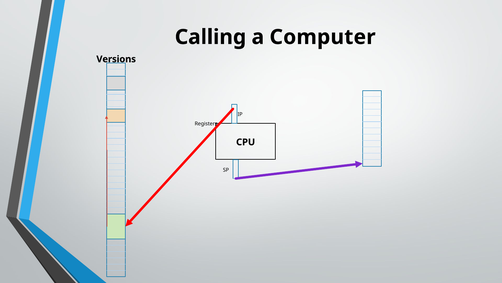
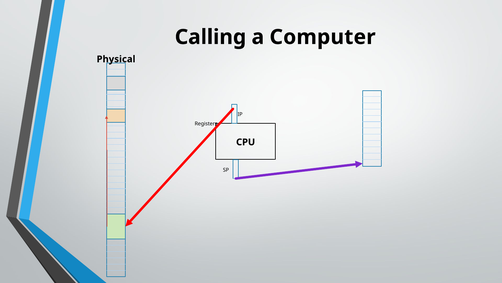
Versions: Versions -> Physical (116, 59)
